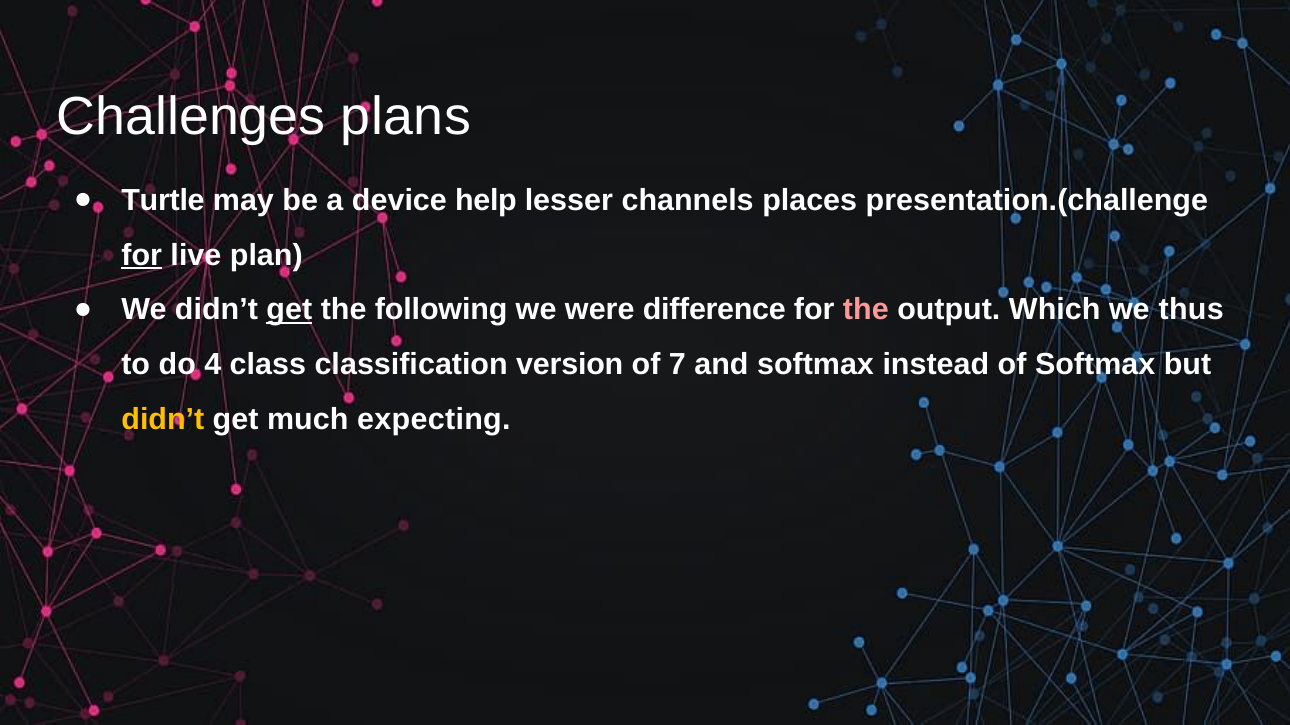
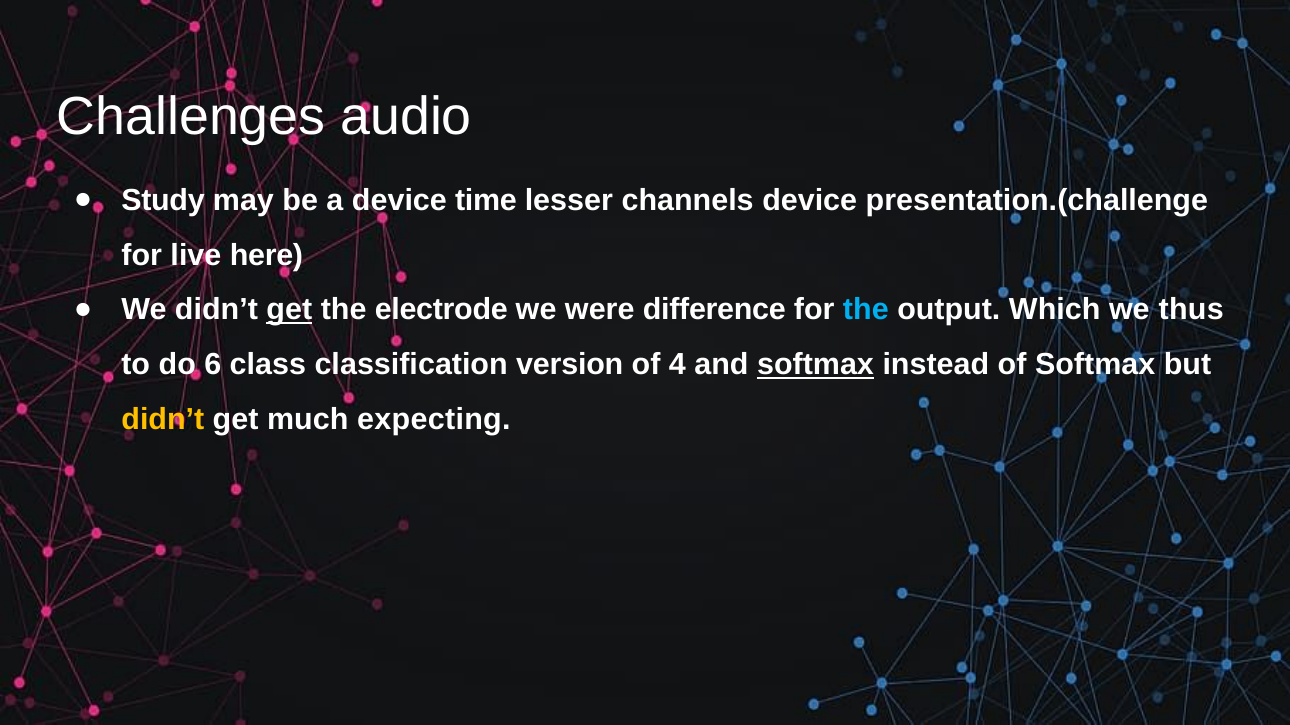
plans: plans -> audio (406, 117)
Turtle: Turtle -> Study (163, 200)
help: help -> time (486, 200)
channels places: places -> device (810, 200)
for underline: present -> none (142, 255)
plan: plan -> here (266, 255)
following: following -> electrode (441, 310)
the colour: pink -> light blue (866, 310)
4: 4 -> 6 (213, 365)
7: 7 -> 4 (677, 365)
softmax underline: none -> present (815, 365)
